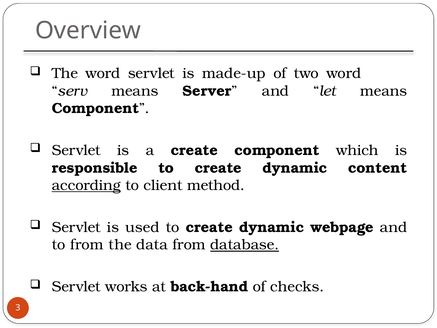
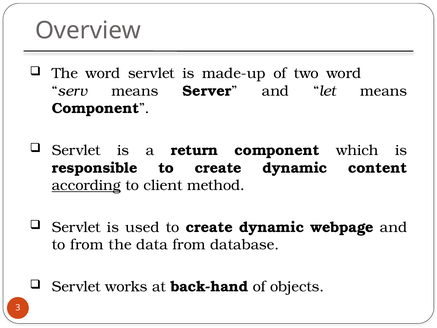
a create: create -> return (194, 150)
database underline: present -> none (245, 245)
checks: checks -> objects (297, 287)
